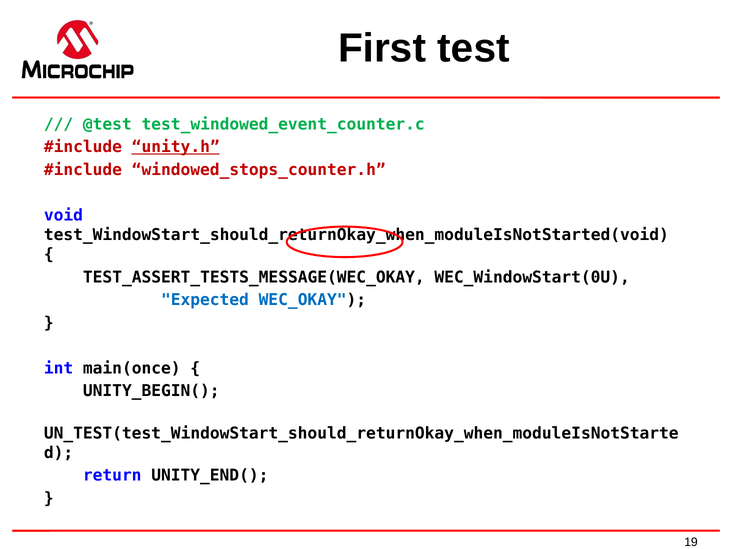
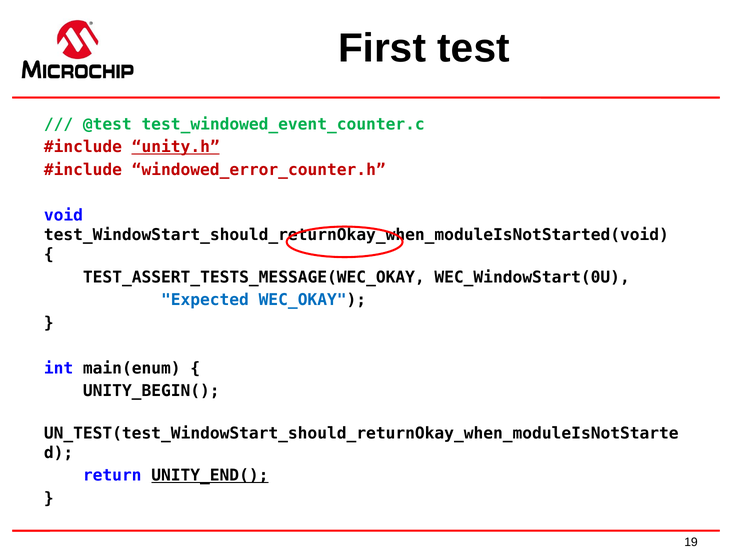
windowed_stops_counter.h: windowed_stops_counter.h -> windowed_error_counter.h (259, 170)
main(once: main(once -> main(enum (132, 368)
UNITY_END( underline: none -> present (210, 476)
